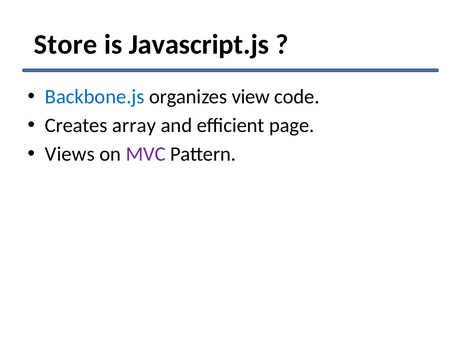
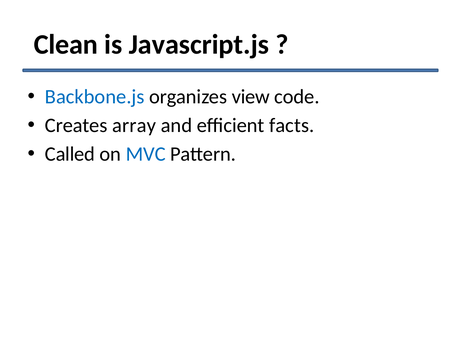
Store: Store -> Clean (66, 45)
page: page -> facts (292, 125)
Views: Views -> Called (70, 154)
MVC colour: purple -> blue (146, 154)
